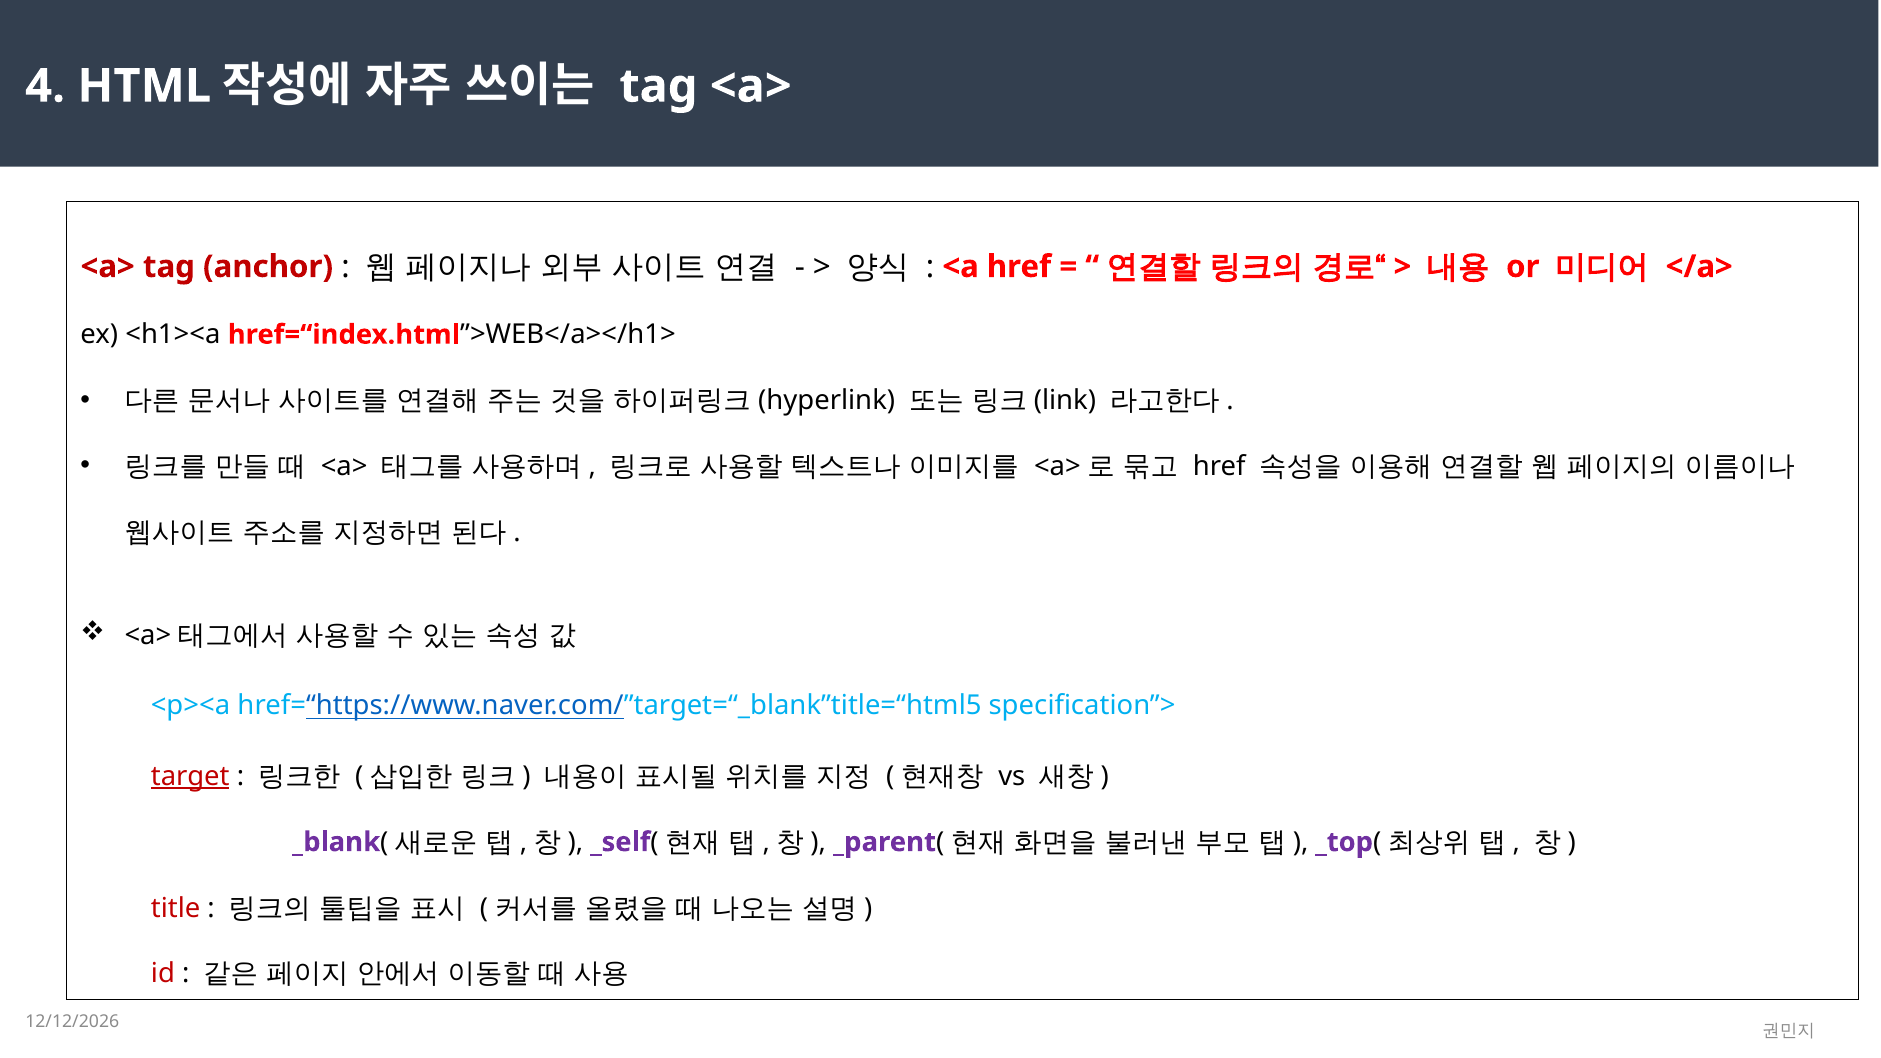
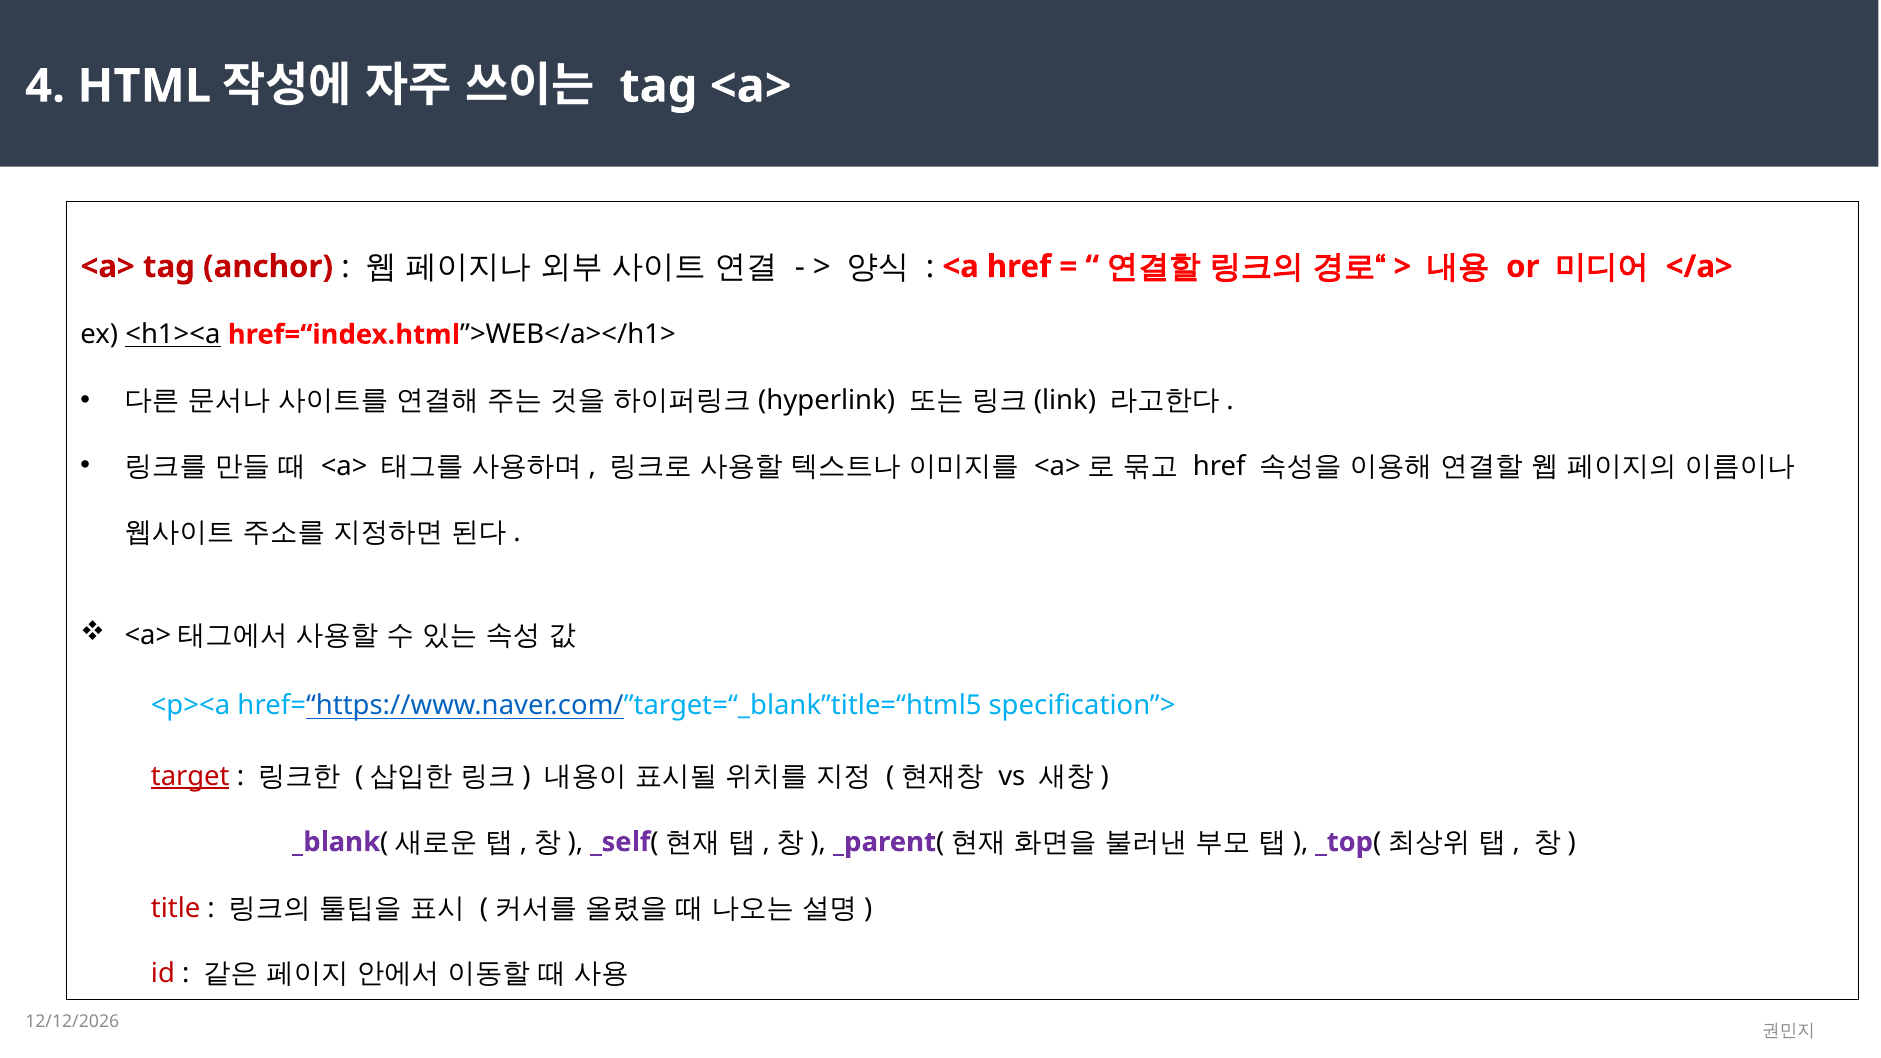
<h1><a underline: none -> present (173, 335)
